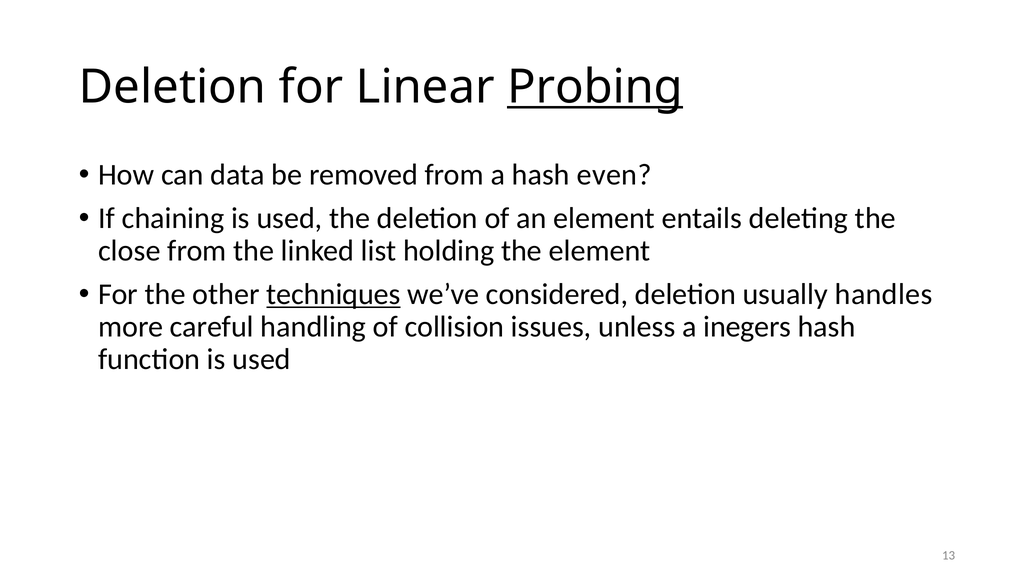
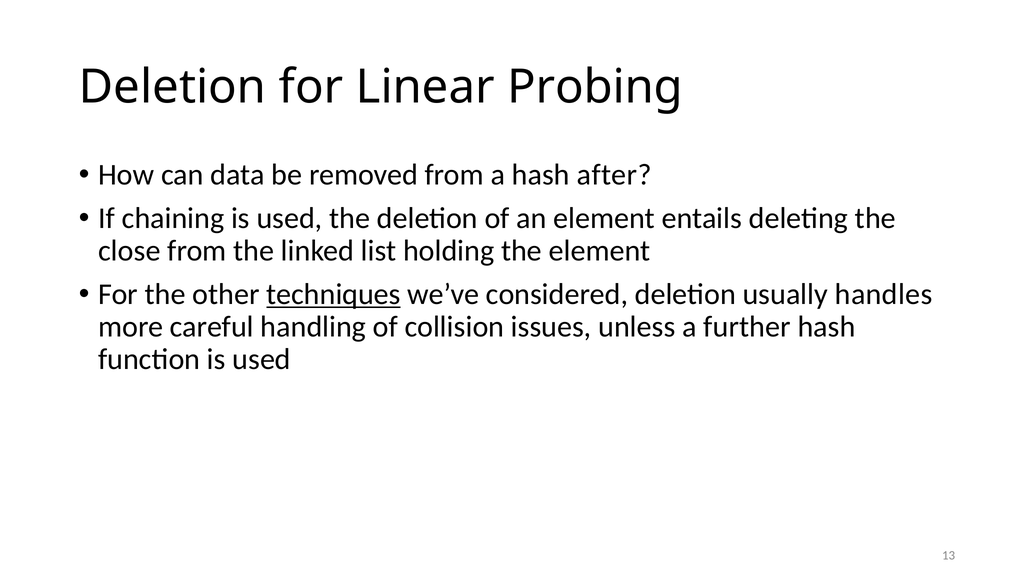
Probing underline: present -> none (595, 87)
even: even -> after (614, 175)
inegers: inegers -> further (747, 327)
